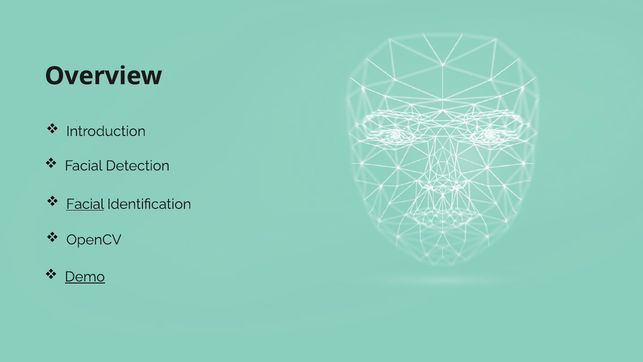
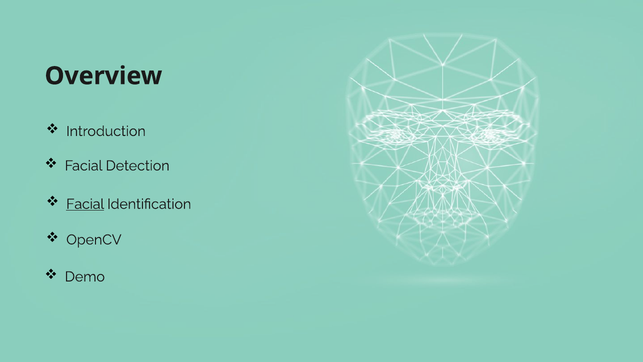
Demo underline: present -> none (85, 277)
